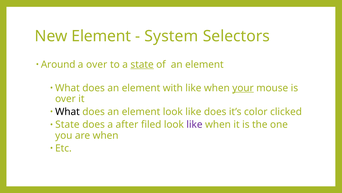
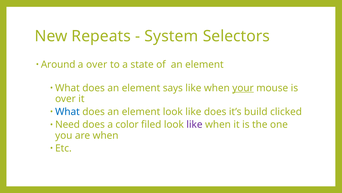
New Element: Element -> Repeats (101, 36)
state underline: present -> none (142, 64)
with: with -> says (173, 88)
What colour: black -> blue (67, 111)
color: color -> build (256, 111)
State: State -> Need (67, 124)
after: after -> color (127, 124)
